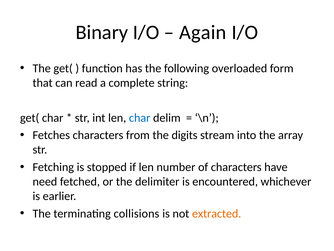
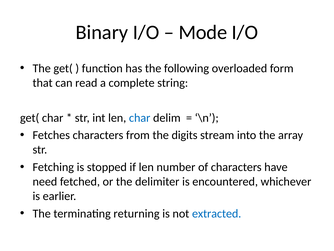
Again: Again -> Mode (203, 32)
collisions: collisions -> returning (137, 213)
extracted colour: orange -> blue (217, 213)
